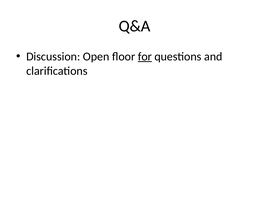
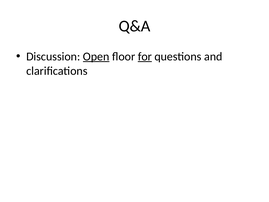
Open underline: none -> present (96, 56)
